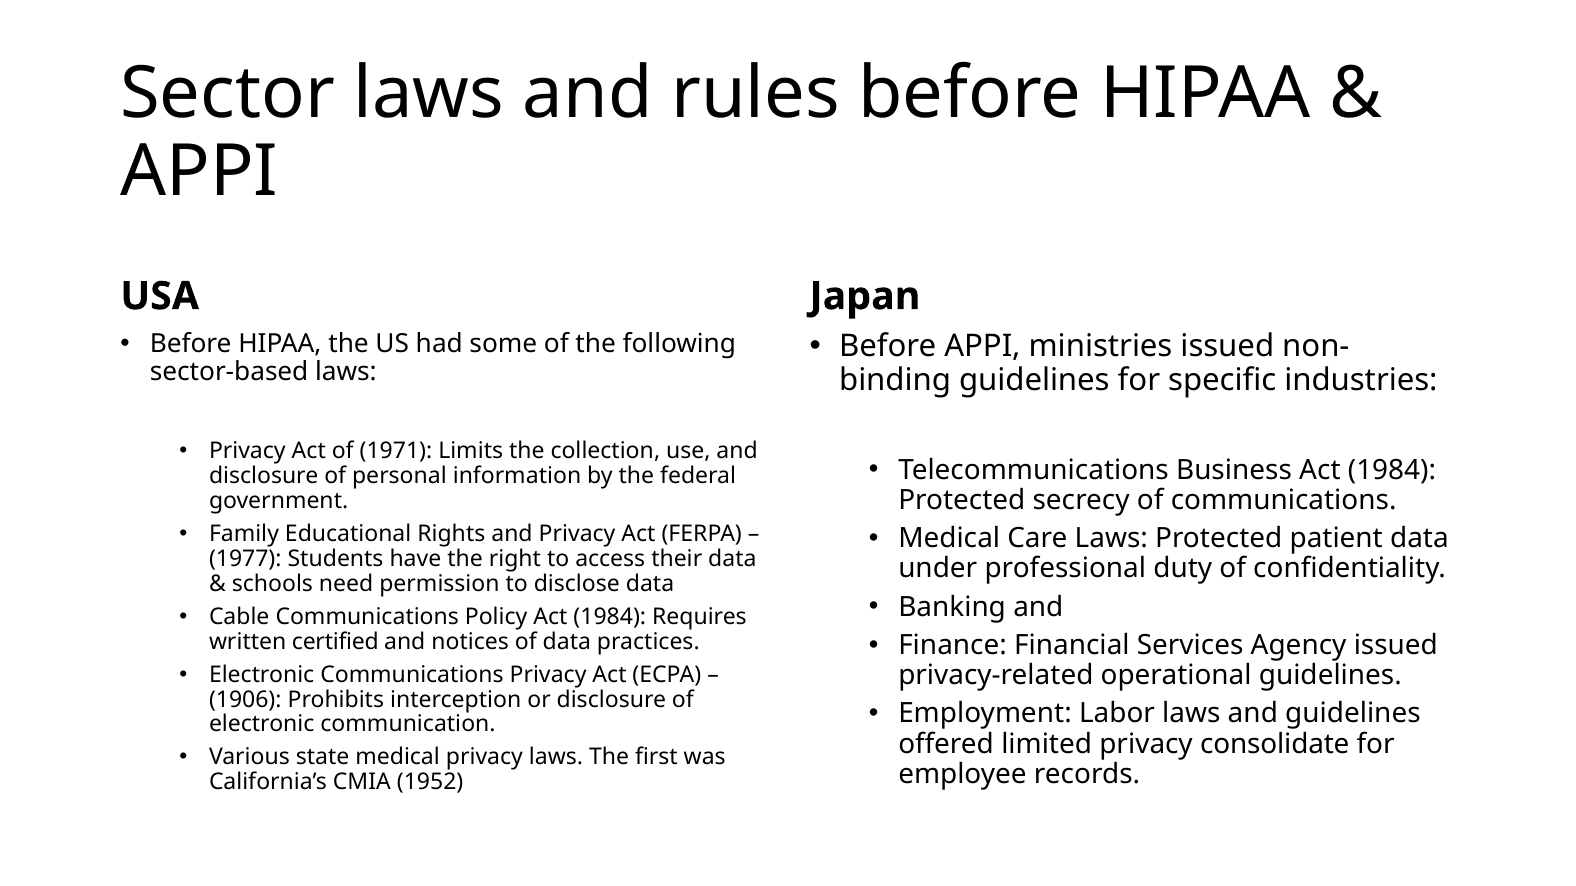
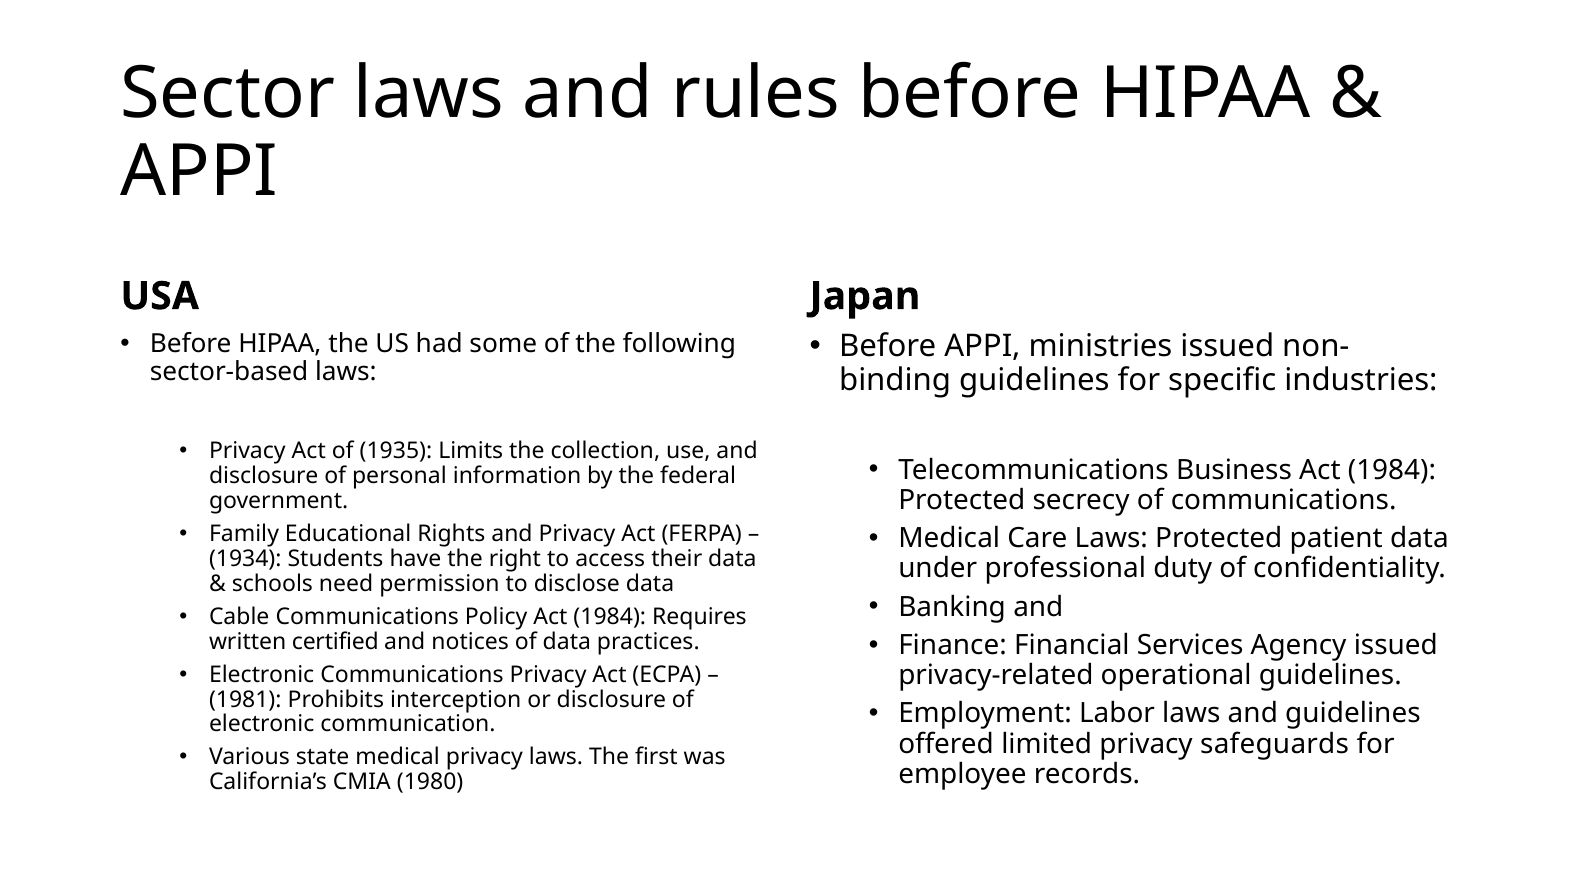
1971: 1971 -> 1935 (396, 452)
1977: 1977 -> 1934 (245, 559)
1906: 1906 -> 1981 (245, 700)
consolidate: consolidate -> safeguards (1275, 744)
1952: 1952 -> 1980 (430, 783)
